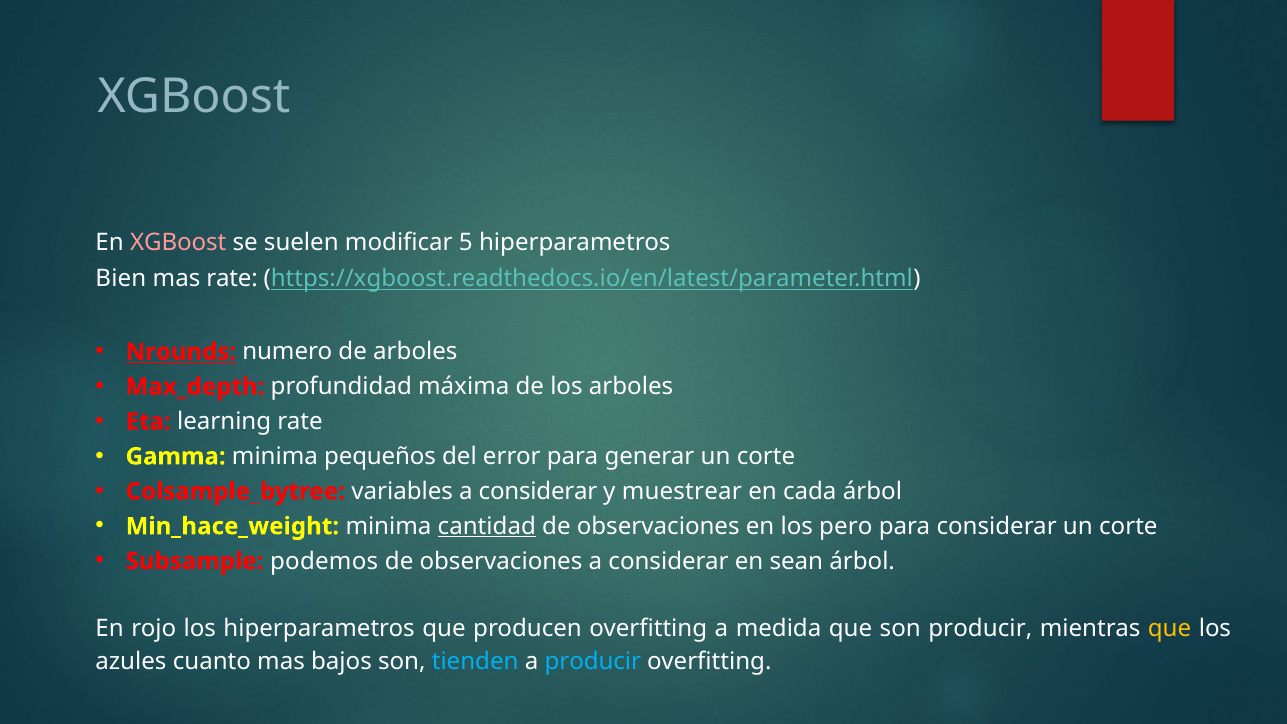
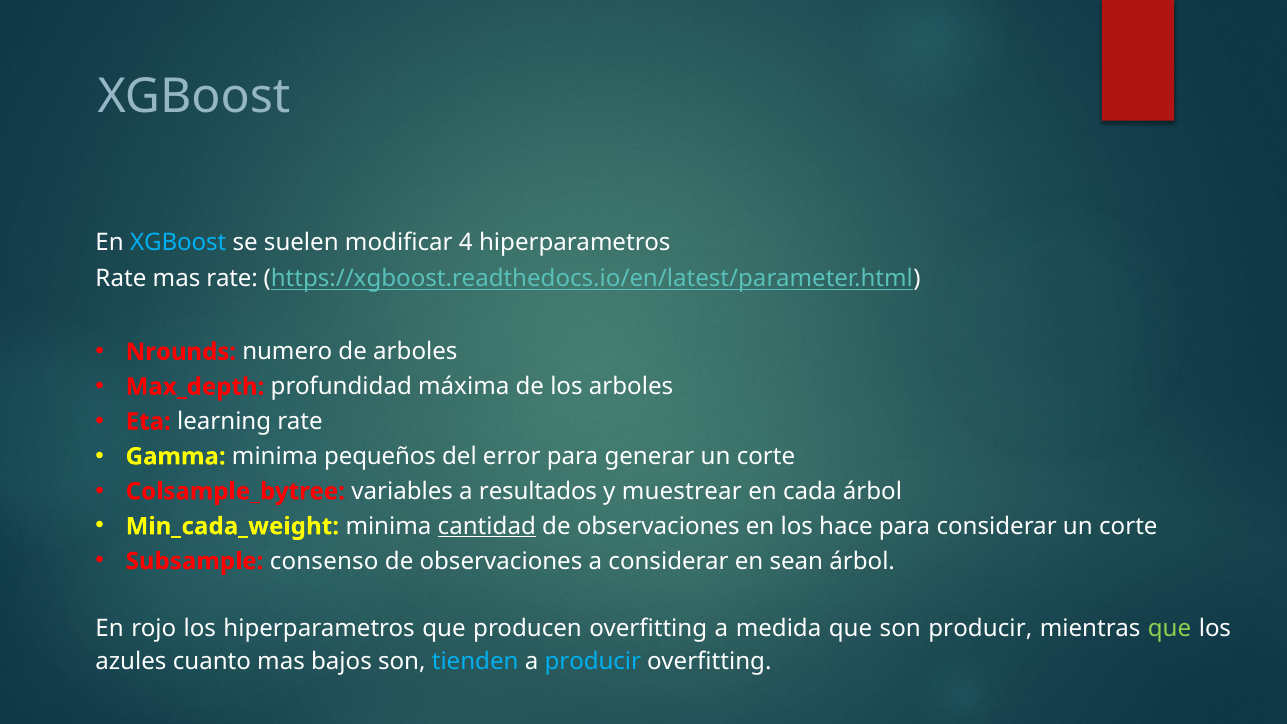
XGBoost colour: pink -> light blue (178, 243)
5: 5 -> 4 (466, 243)
Bien: Bien -> Rate (121, 278)
Nrounds underline: present -> none (181, 352)
variables a considerar: considerar -> resultados (538, 491)
Min_hace_weight: Min_hace_weight -> Min_cada_weight (232, 526)
pero: pero -> hace (846, 526)
podemos: podemos -> consenso (324, 561)
que colour: yellow -> light green (1170, 628)
